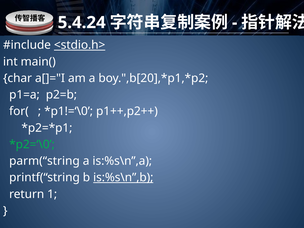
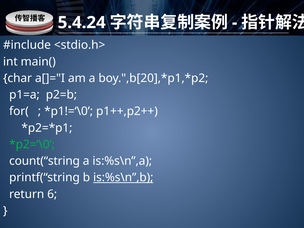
<stdio.h> underline: present -> none (80, 45)
parm(“string: parm(“string -> count(“string (45, 161)
1: 1 -> 6 (52, 194)
